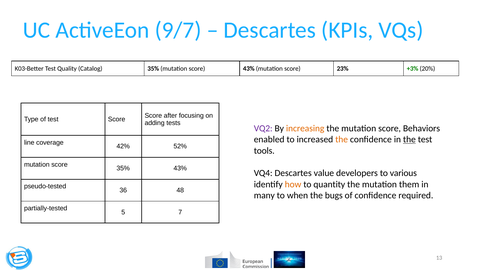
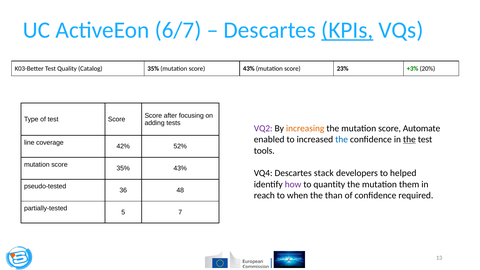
9/7: 9/7 -> 6/7 (178, 30)
KPIs underline: none -> present (347, 30)
Behaviors: Behaviors -> Automate (422, 128)
the colour: orange -> blue (342, 139)
value: value -> stack (324, 173)
various: various -> helped (403, 173)
how colour: orange -> purple (293, 184)
many: many -> reach (264, 196)
bugs: bugs -> than (334, 196)
